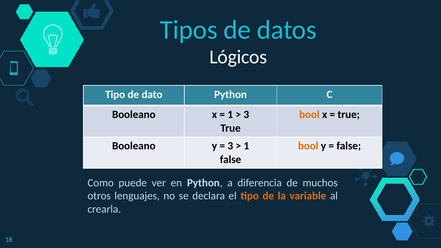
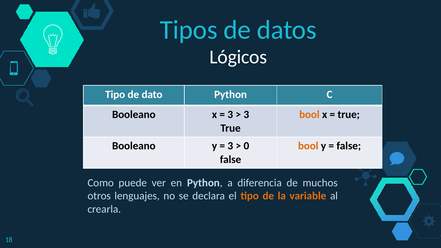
1: 1 -> 3 (230, 115)
1: 1 -> 0 (246, 146)
